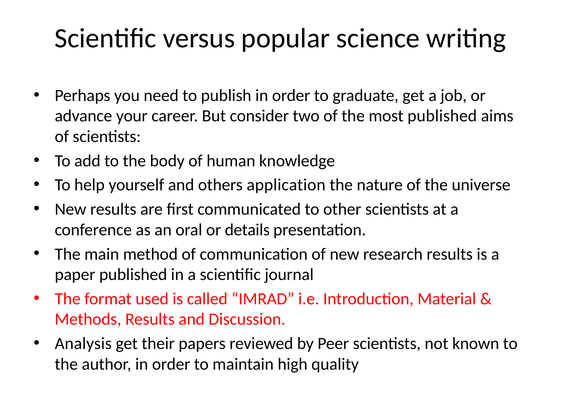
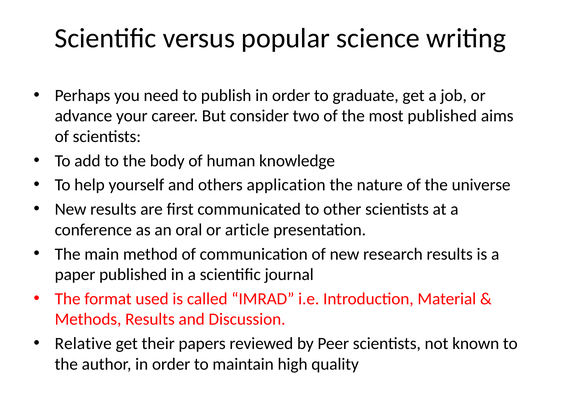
details: details -> article (247, 230)
Analysis: Analysis -> Relative (83, 344)
